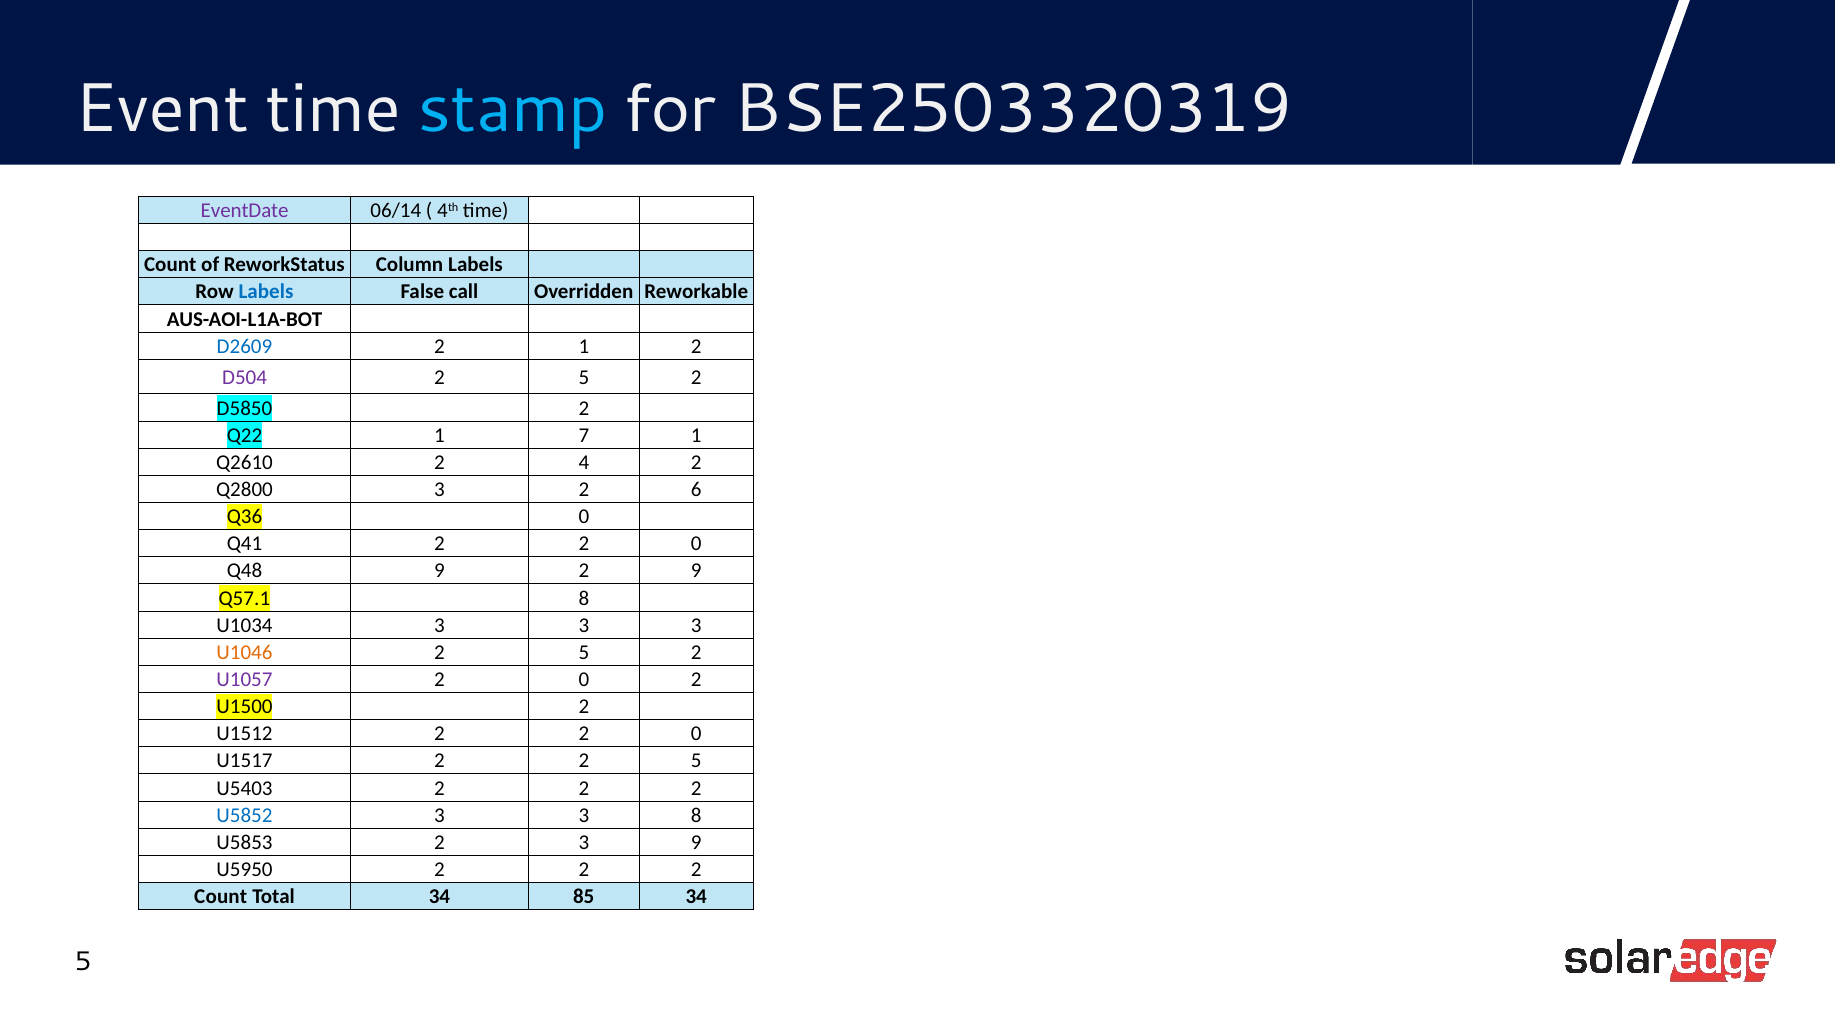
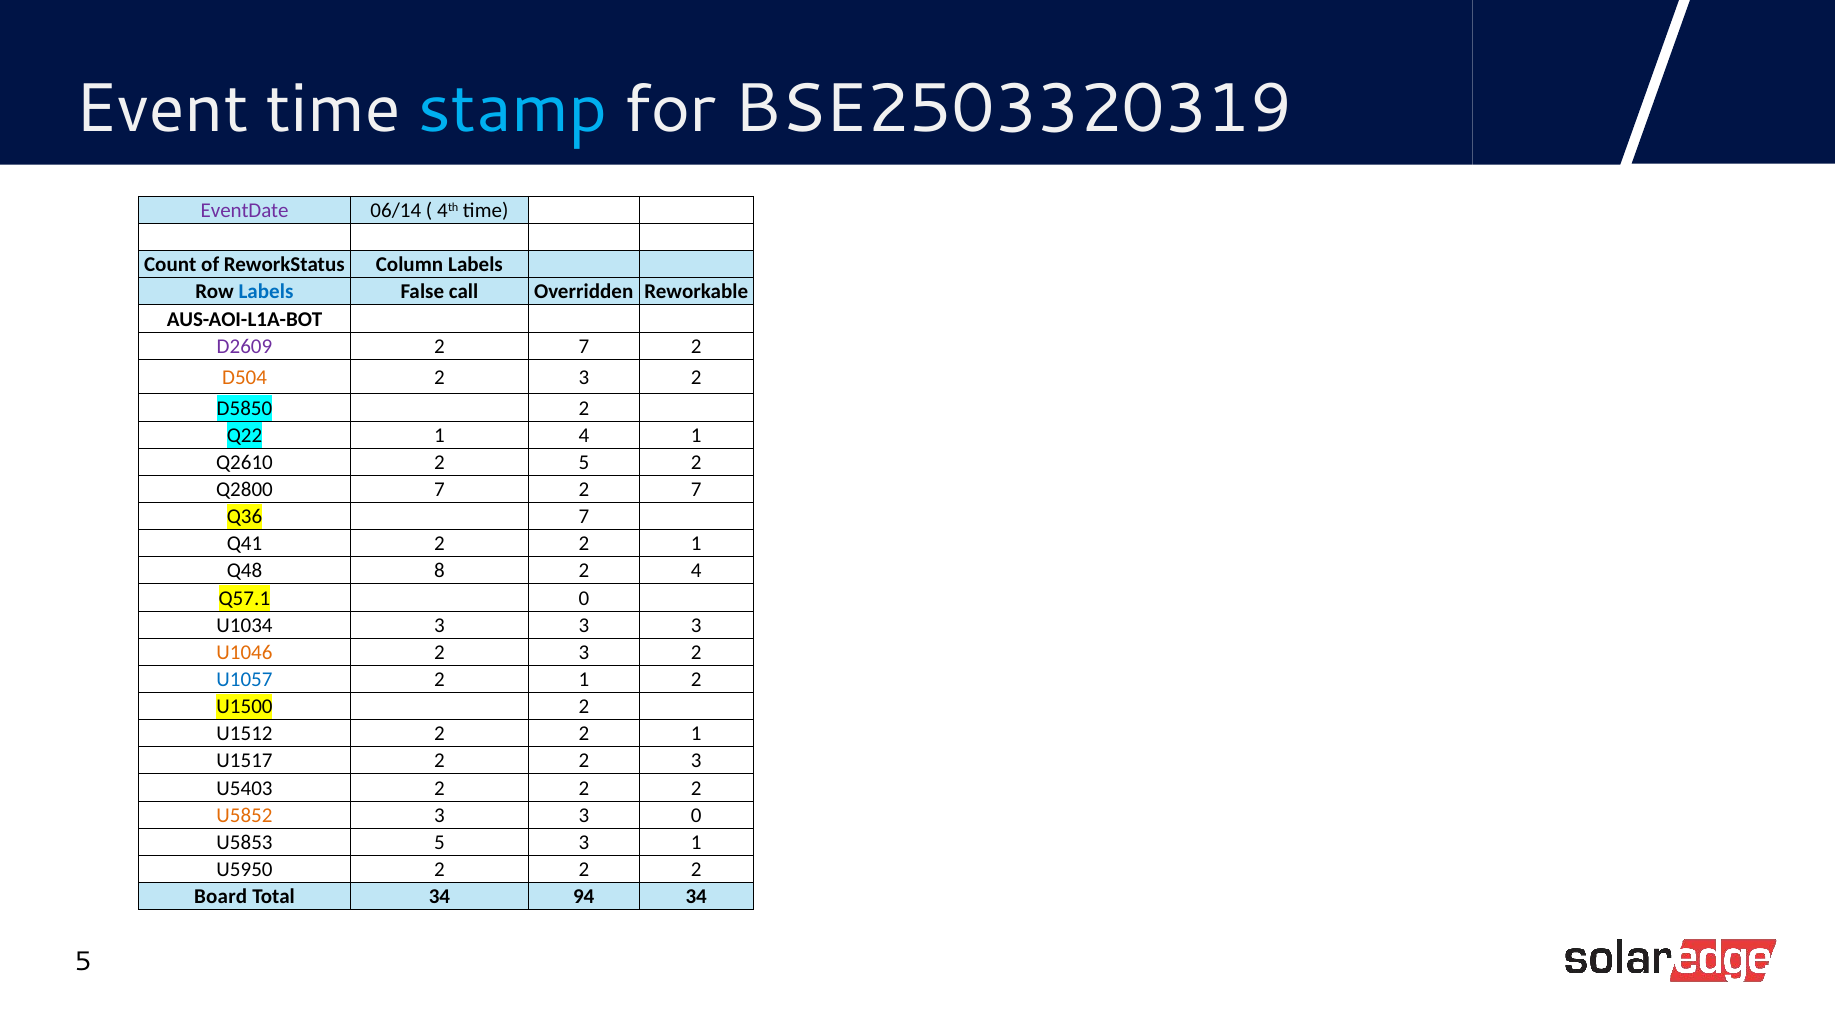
D2609 colour: blue -> purple (244, 346)
1: 1 -> 7 (584, 346)
D504 colour: purple -> orange (245, 377)
5: 5 -> 3 (584, 377)
1 7: 7 -> 4 (584, 435)
2 4: 4 -> 5 (584, 463)
Q2800 3: 3 -> 7 (440, 490)
6: 6 -> 7 (696, 490)
Q36 0: 0 -> 7 (584, 517)
Q41 2 2 0: 0 -> 1 (696, 544)
Q48 9: 9 -> 8 (440, 571)
2 9: 9 -> 4 (696, 571)
Q57.1 8: 8 -> 0 (584, 598)
5: 5 -> 3 (584, 653)
U1057 colour: purple -> blue (244, 680)
0: 0 -> 1 (584, 680)
U1512 2 2 0: 0 -> 1 (696, 734)
2 2 5: 5 -> 3 (696, 761)
U5852 colour: blue -> orange (244, 815)
3 8: 8 -> 0 (696, 815)
U5853 2: 2 -> 5 (440, 843)
3 9: 9 -> 1 (696, 843)
Count: Count -> Board (221, 897)
85: 85 -> 94 (584, 897)
